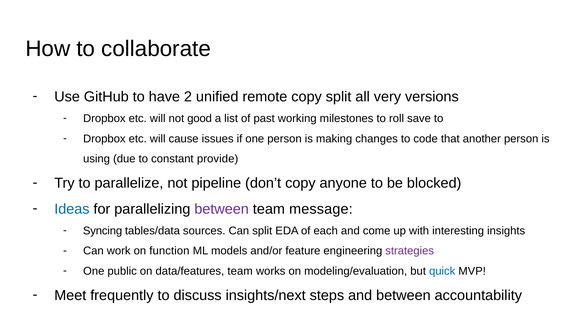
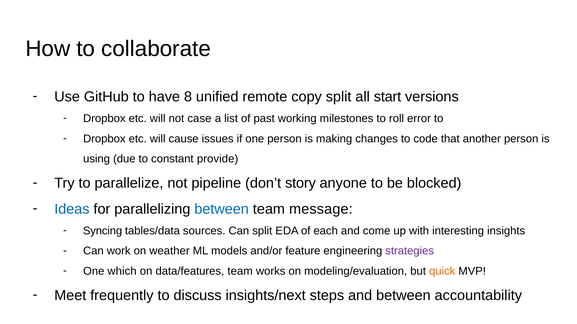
2: 2 -> 8 (188, 97)
very: very -> start (388, 97)
good: good -> case (199, 119)
save: save -> error (419, 119)
don’t copy: copy -> story (300, 183)
between colour: purple -> blue (222, 209)
function: function -> weather (169, 251)
public: public -> which (122, 272)
quick colour: blue -> orange (442, 272)
